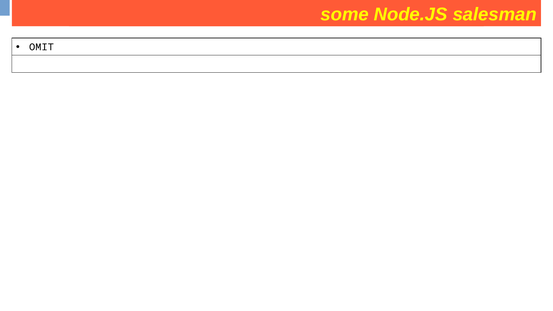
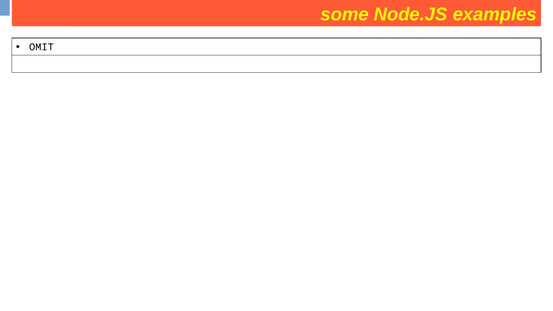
salesman: salesman -> examples (495, 14)
